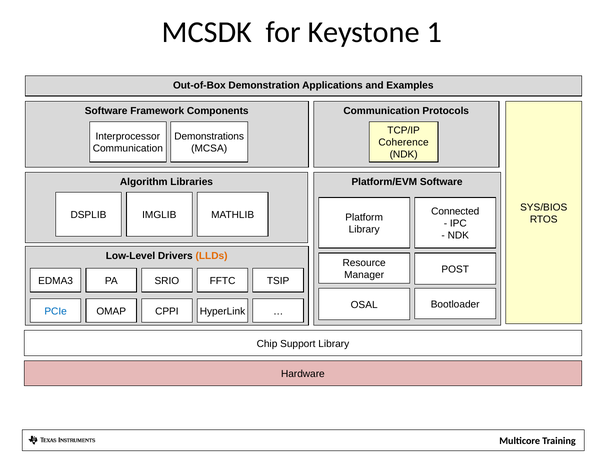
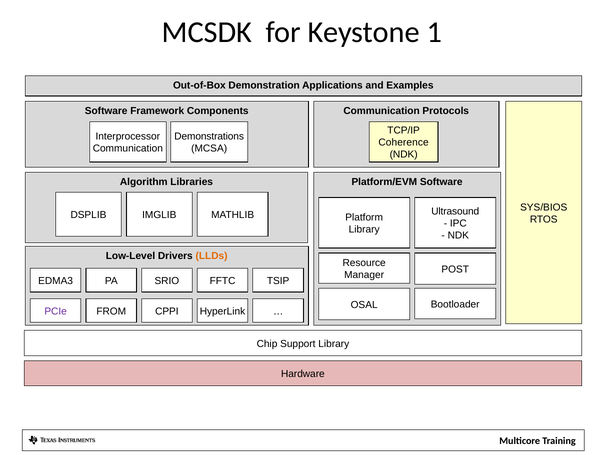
Connected: Connected -> Ultrasound (455, 211)
PCIe colour: blue -> purple (56, 311)
OMAP: OMAP -> FROM (111, 311)
